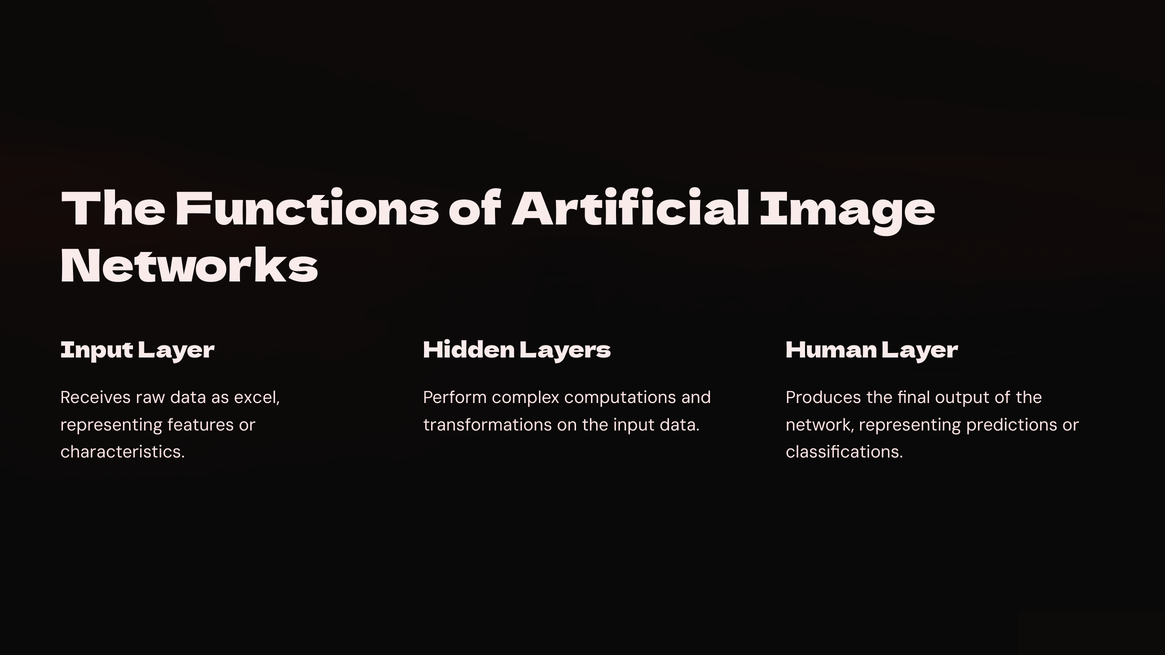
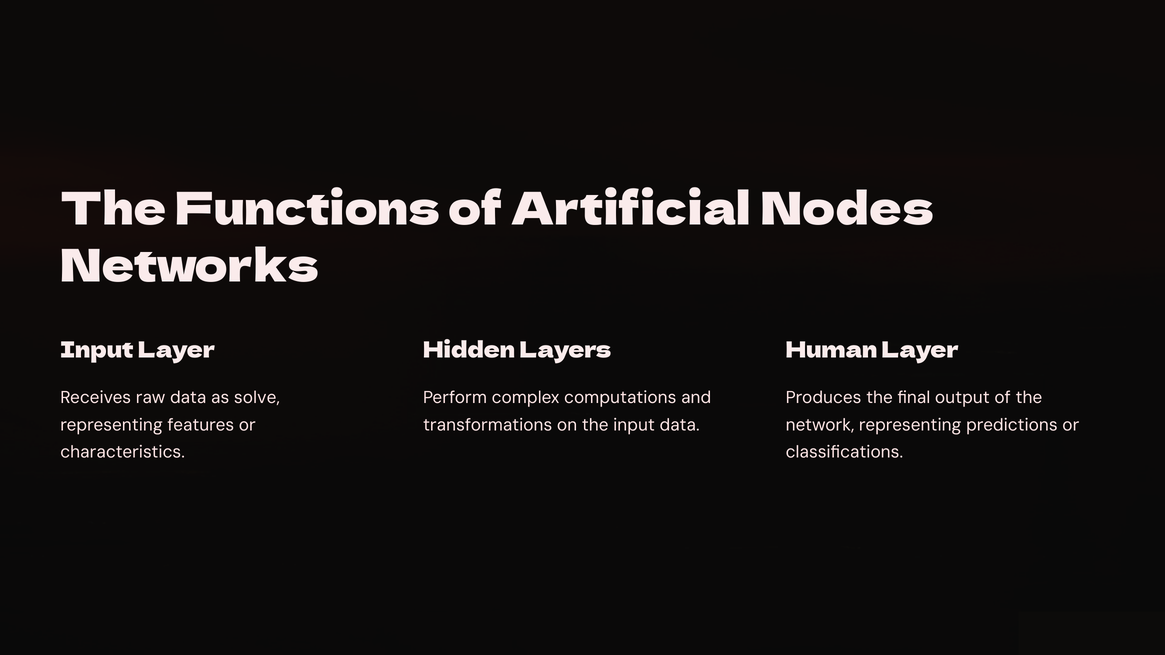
Image: Image -> Nodes (847, 210)
excel: excel -> solve (257, 398)
